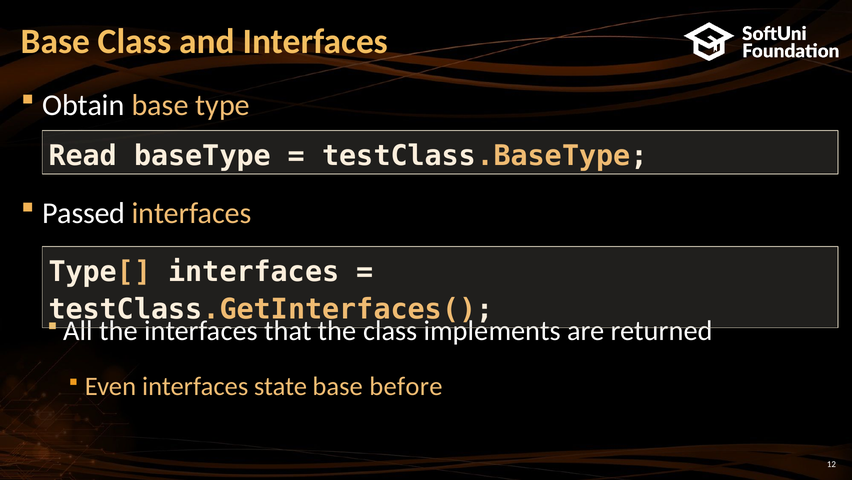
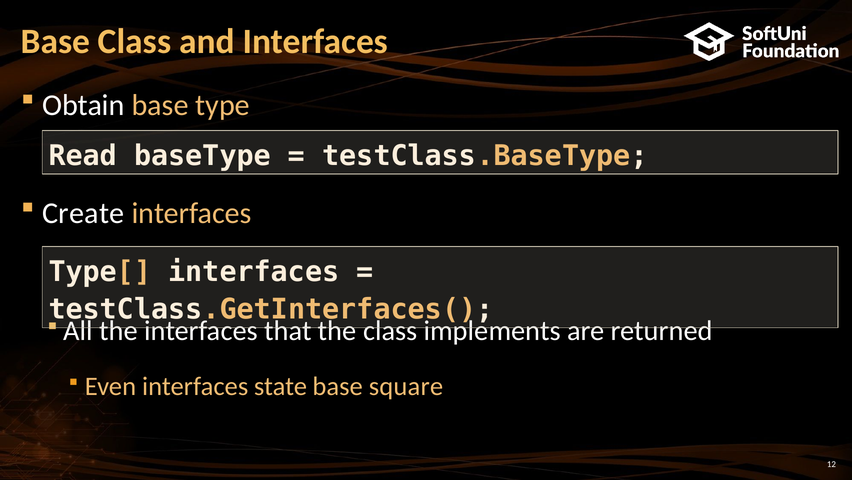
Passed: Passed -> Create (83, 213)
before: before -> square (406, 386)
